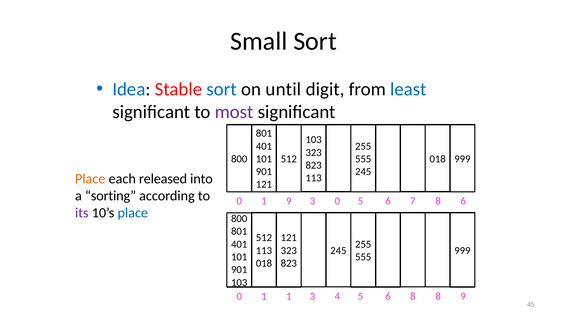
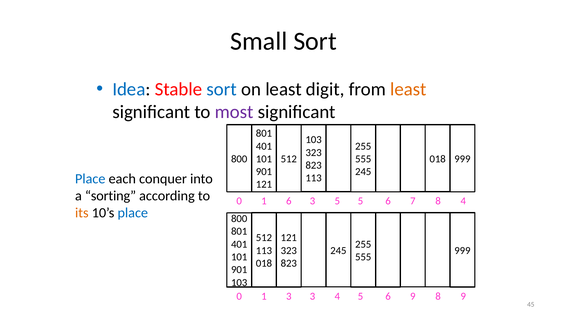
on until: until -> least (284, 89)
least colour: blue -> orange (408, 89)
Place colour: orange -> blue (90, 179)
released: released -> conquer (163, 179)
1 9: 9 -> 6 (289, 201)
3 0: 0 -> 5 (337, 201)
8 6: 6 -> 4 (463, 201)
its colour: purple -> orange (82, 213)
1 1: 1 -> 3 (289, 296)
6 8: 8 -> 9 (413, 296)
